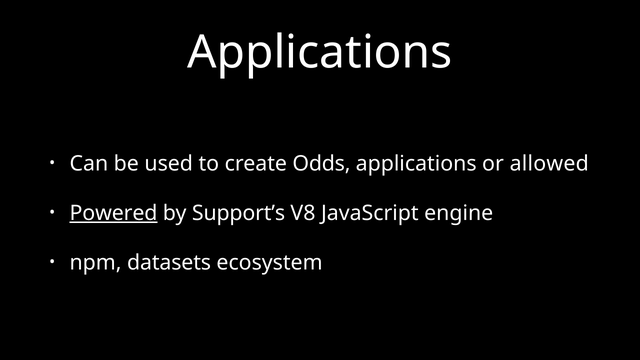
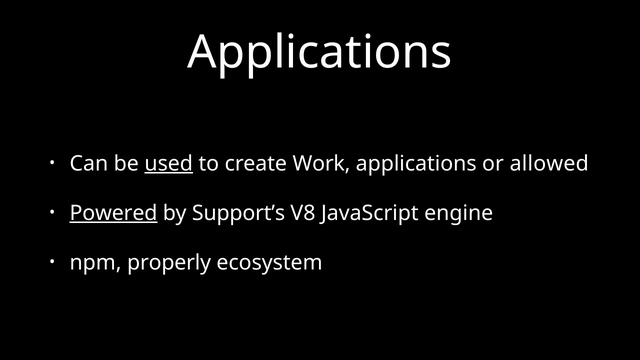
used underline: none -> present (169, 163)
Odds: Odds -> Work (321, 163)
datasets: datasets -> properly (169, 263)
